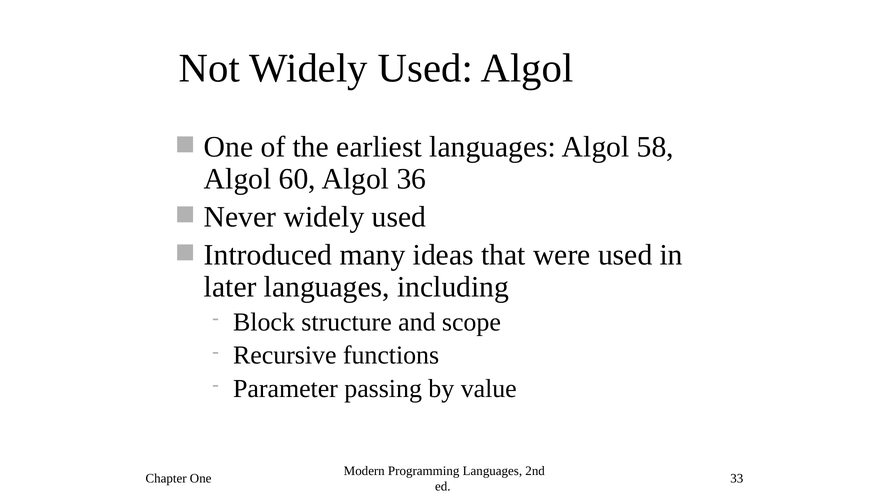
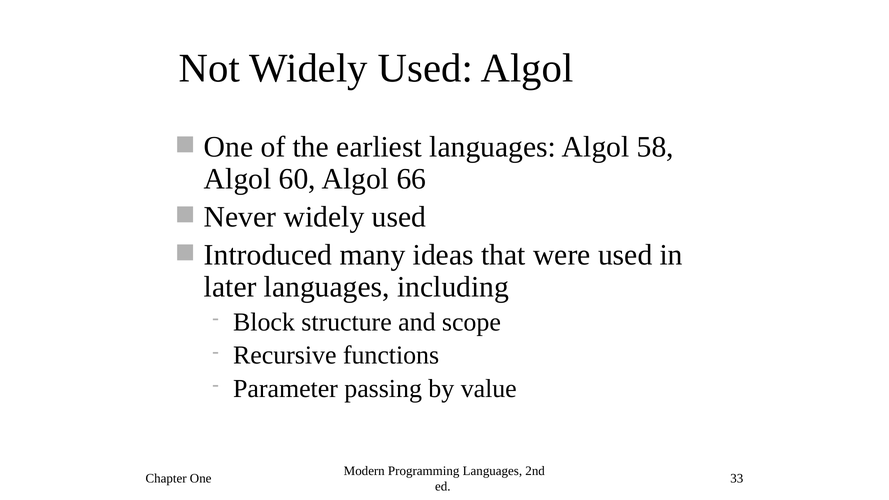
36: 36 -> 66 (411, 179)
